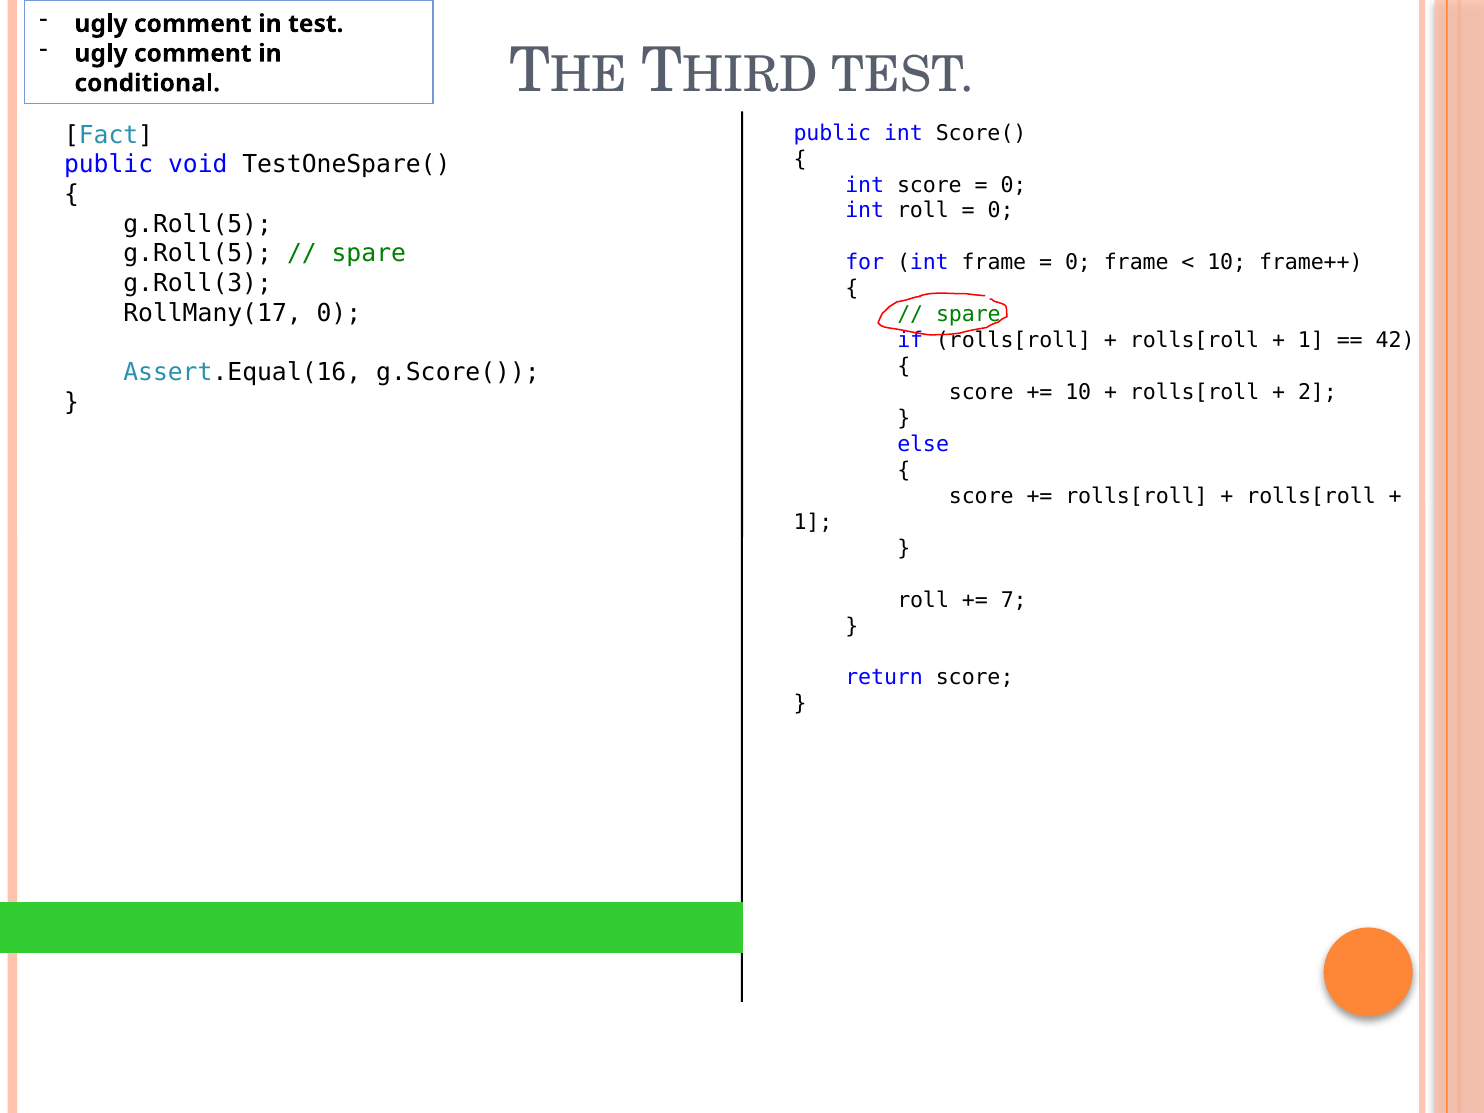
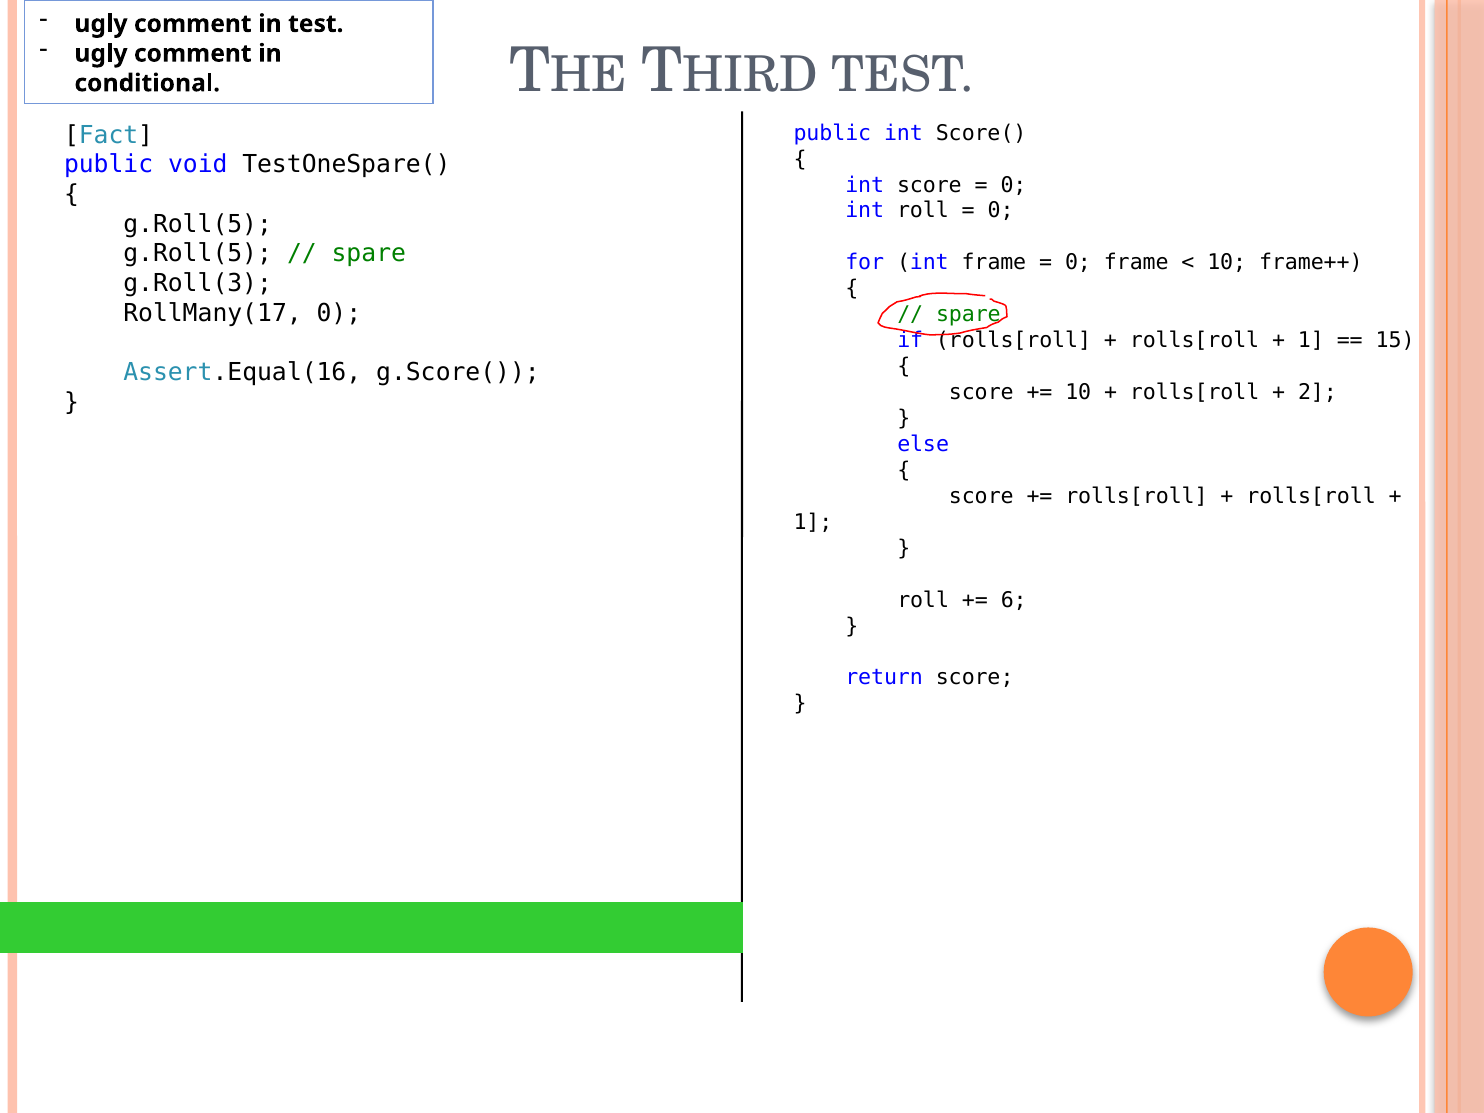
42: 42 -> 15 (1395, 341)
7: 7 -> 6 (1014, 600)
